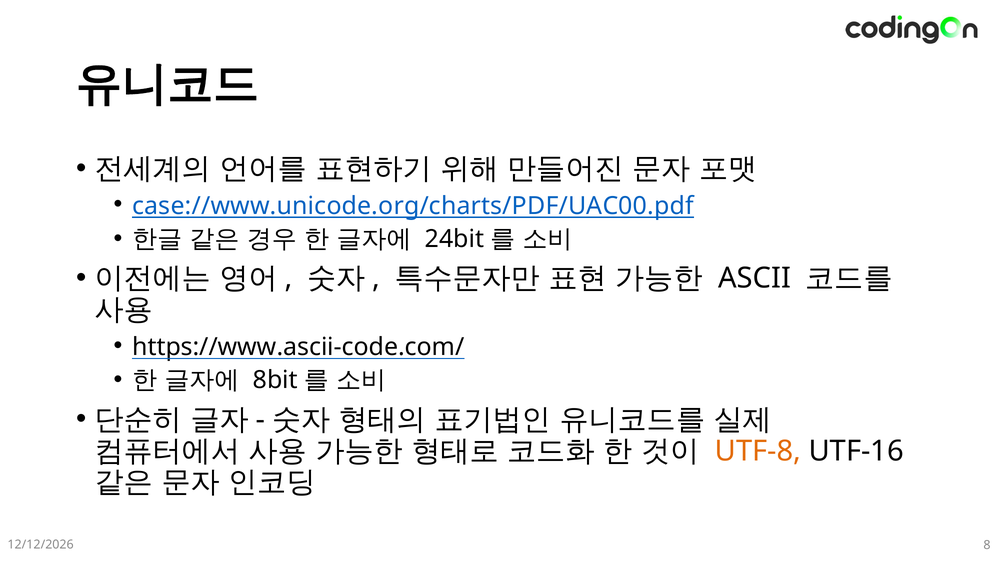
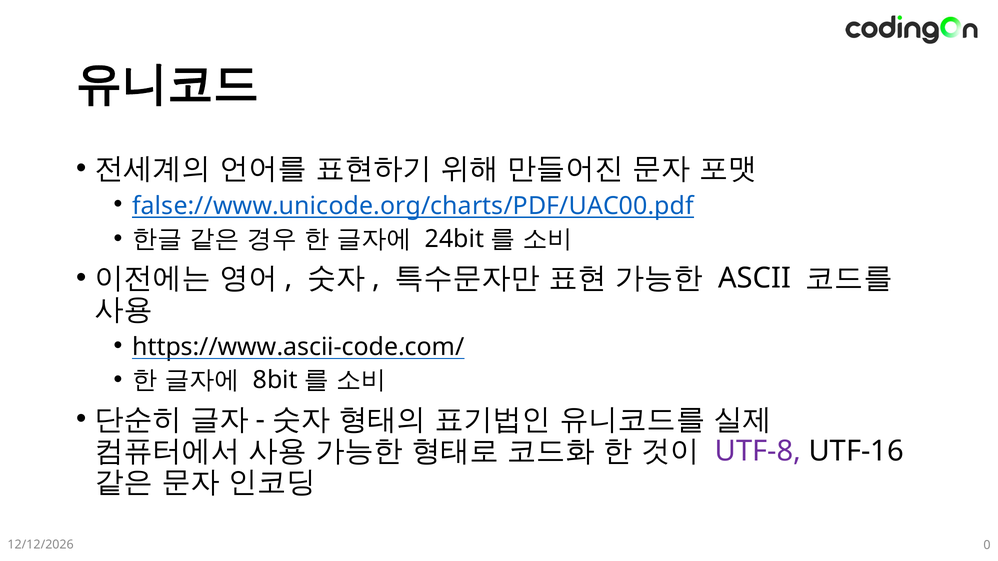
case://www.unicode.org/charts/PDF/UAC00.pdf: case://www.unicode.org/charts/PDF/UAC00.pdf -> false://www.unicode.org/charts/PDF/UAC00.pdf (413, 206)
UTF-8 colour: orange -> purple (758, 451)
8: 8 -> 0 (987, 545)
